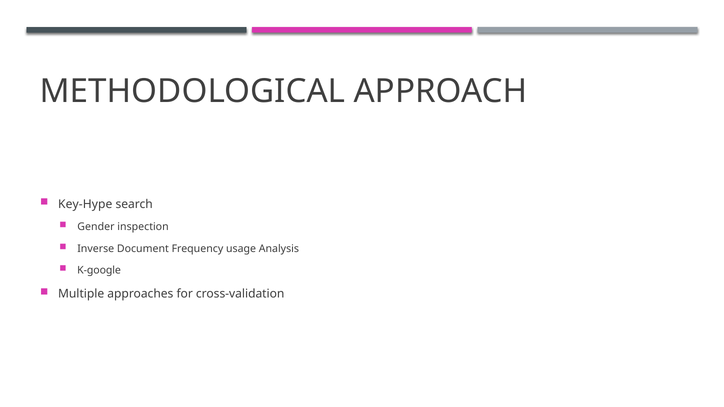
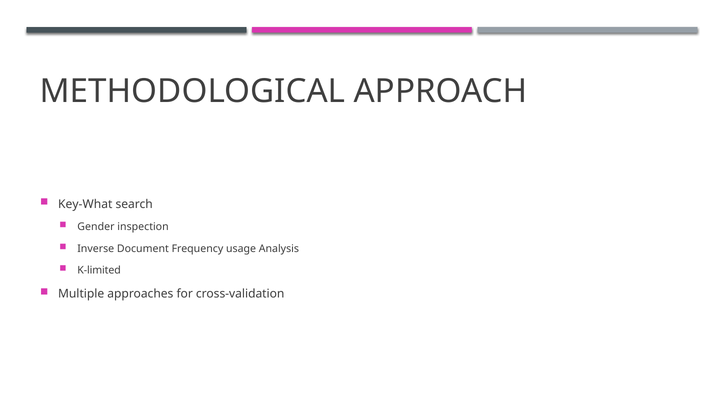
Key-Hype: Key-Hype -> Key-What (85, 204)
K-google: K-google -> K-limited (99, 271)
